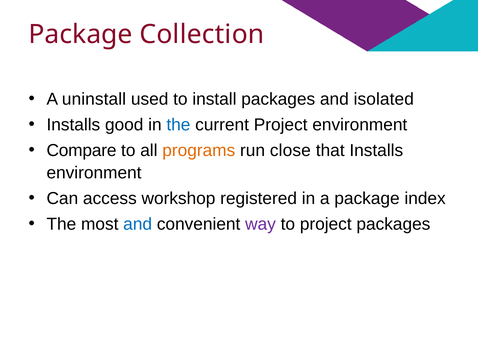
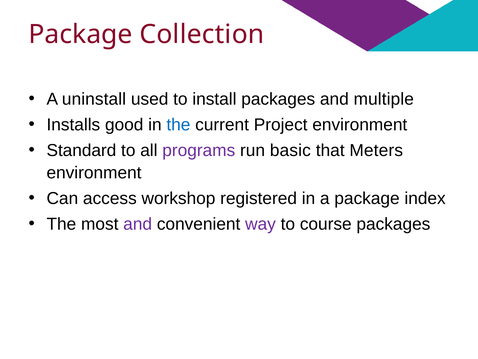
isolated: isolated -> multiple (384, 99)
Compare: Compare -> Standard (81, 150)
programs colour: orange -> purple (199, 150)
close: close -> basic (290, 150)
that Installs: Installs -> Meters (376, 150)
and colour: blue -> purple (138, 224)
to project: project -> course (326, 224)
